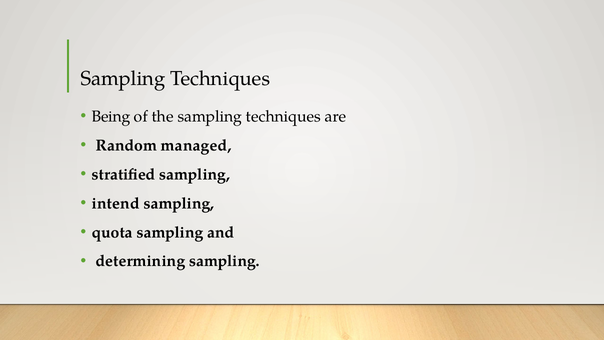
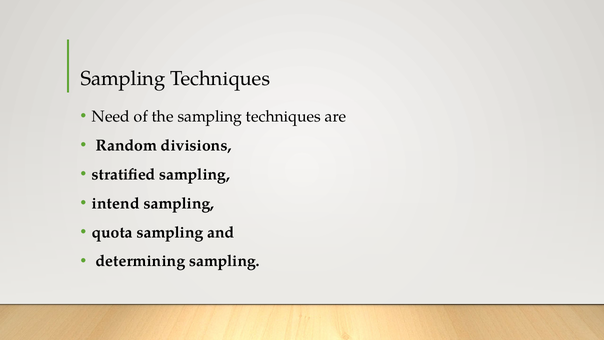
Being: Being -> Need (111, 116)
managed: managed -> divisions (196, 145)
